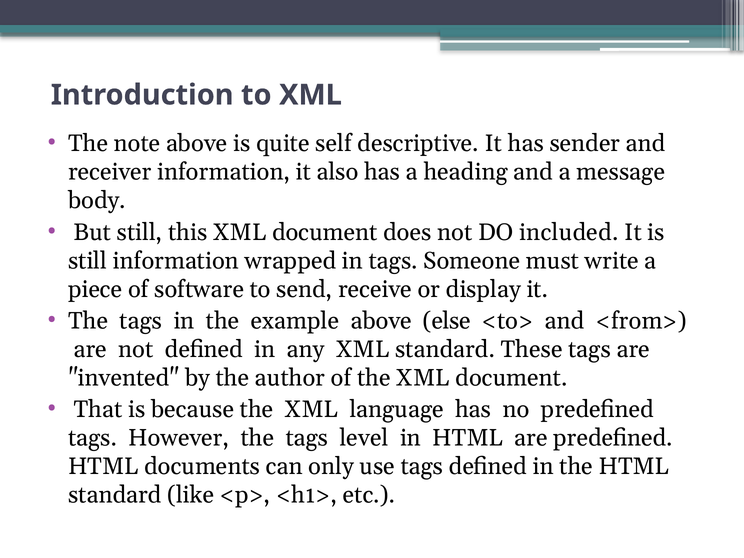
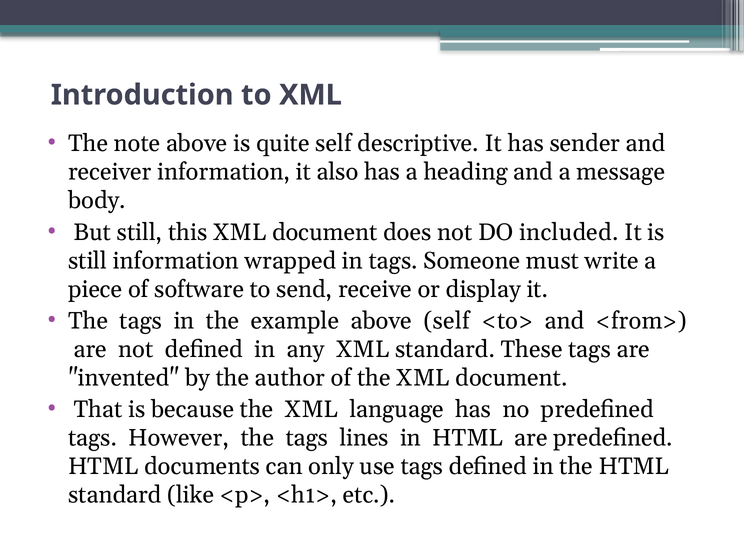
above else: else -> self (447, 321)
level: level -> lines (364, 438)
